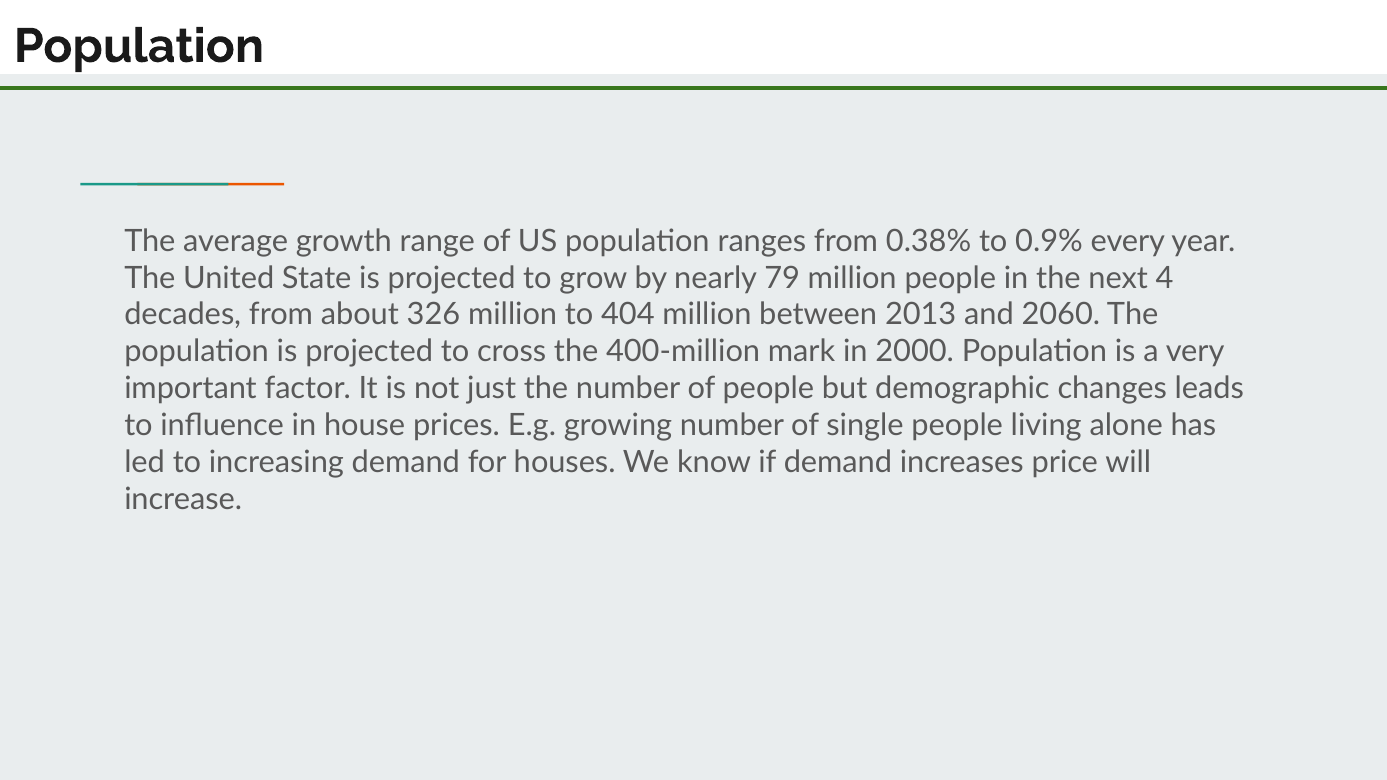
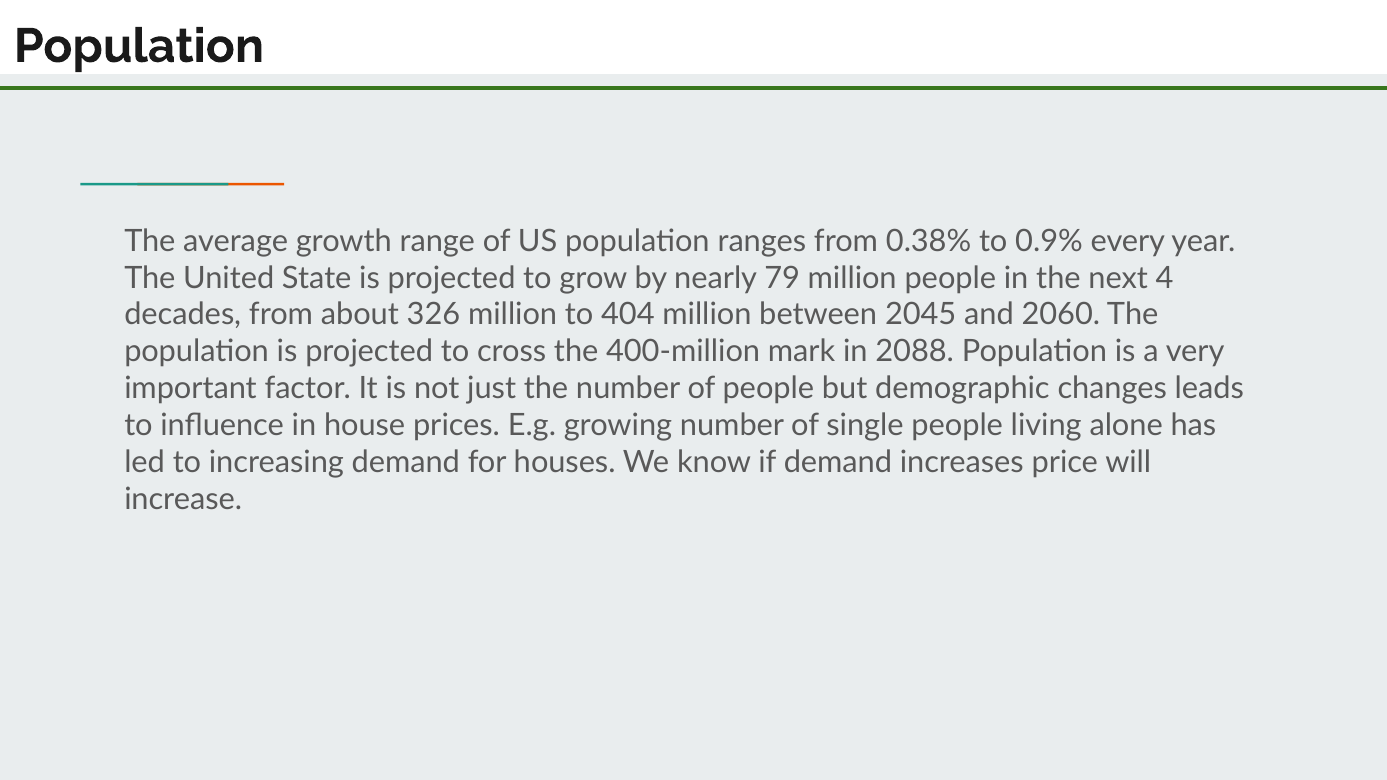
2013: 2013 -> 2045 (921, 315)
2000: 2000 -> 2088 (915, 352)
